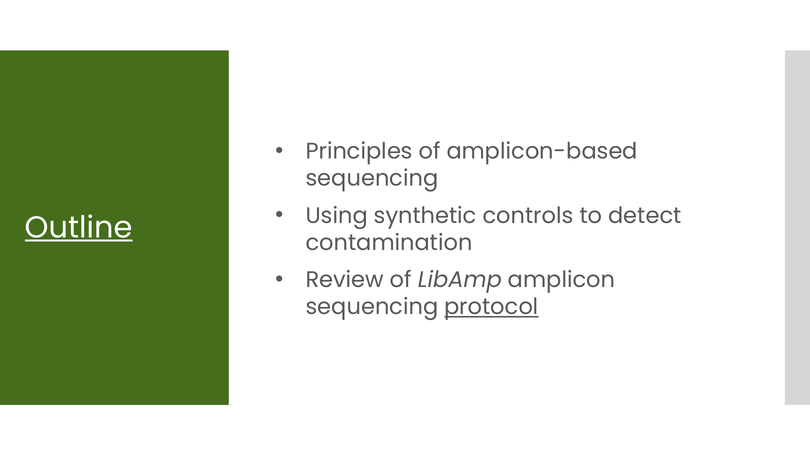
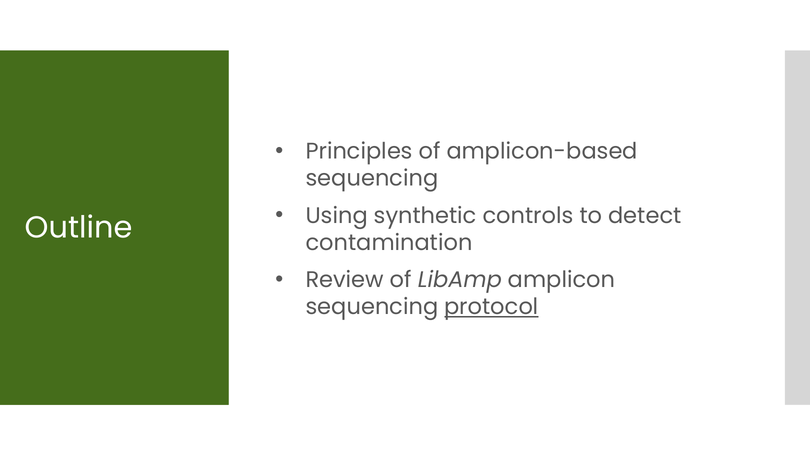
Outline underline: present -> none (79, 227)
